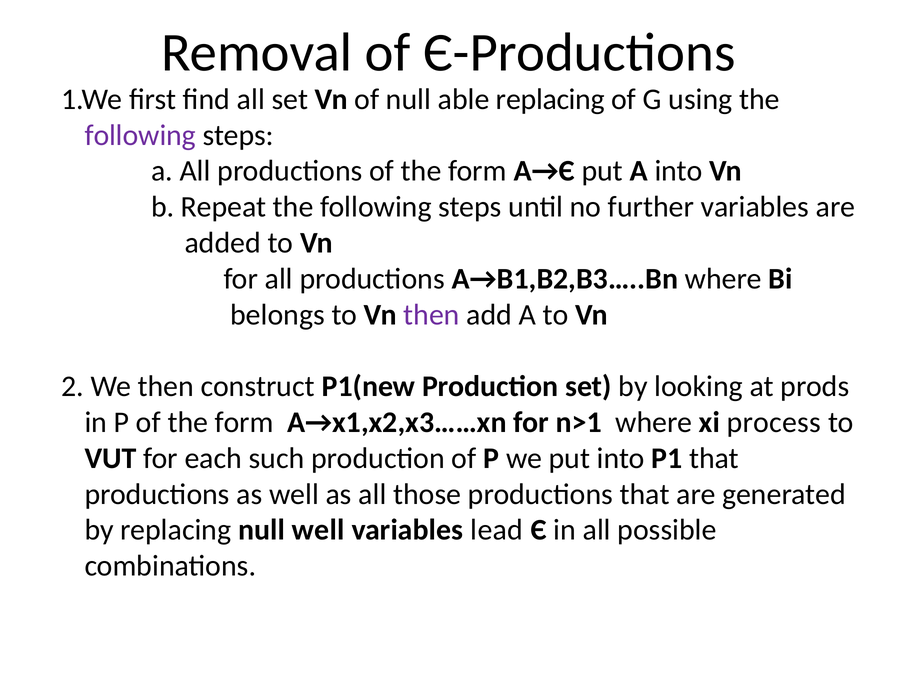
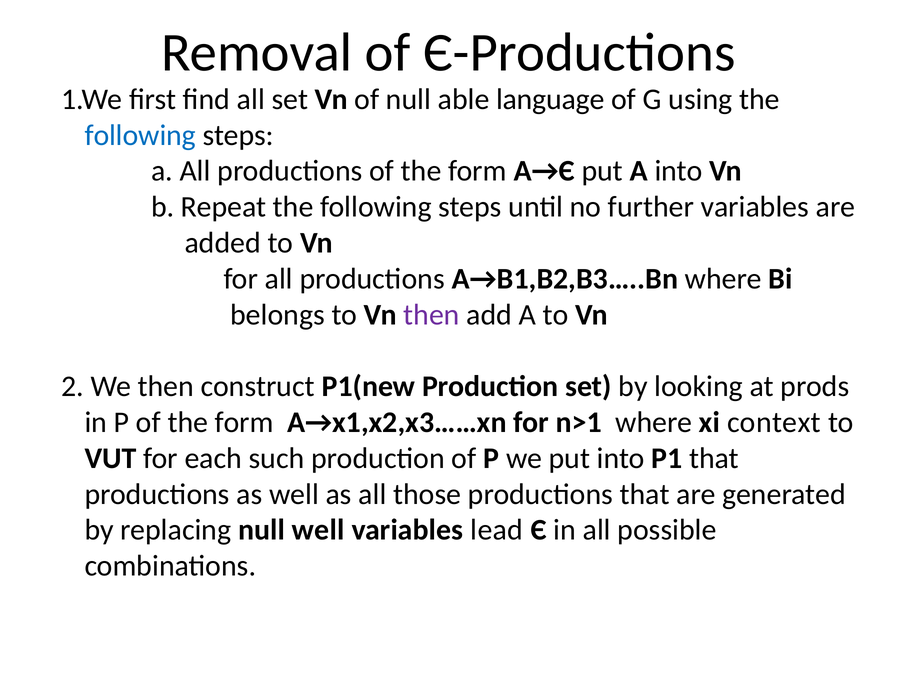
able replacing: replacing -> language (550, 99)
following colour: purple -> blue (140, 135)
process: process -> context (774, 422)
